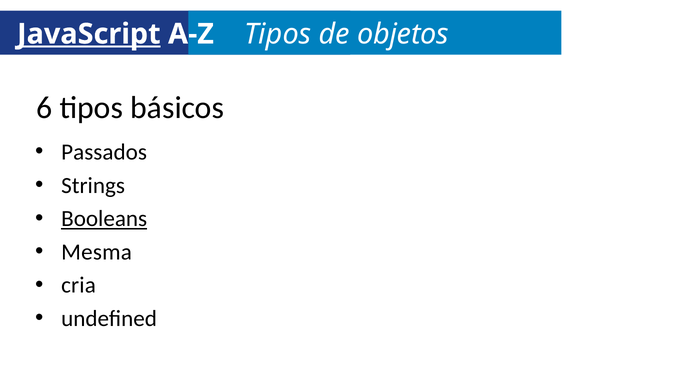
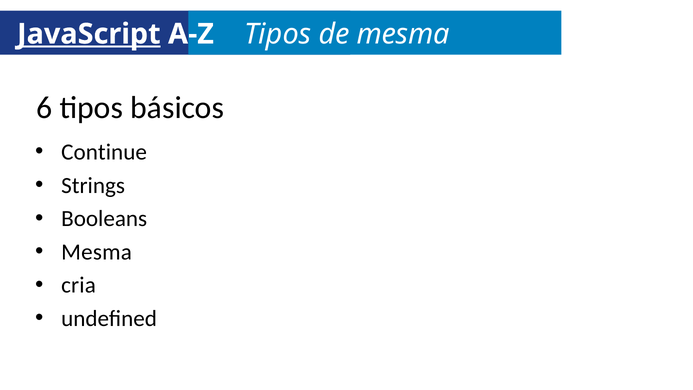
de objetos: objetos -> mesma (403, 34)
Passados: Passados -> Continue (104, 152)
Booleans underline: present -> none (104, 219)
